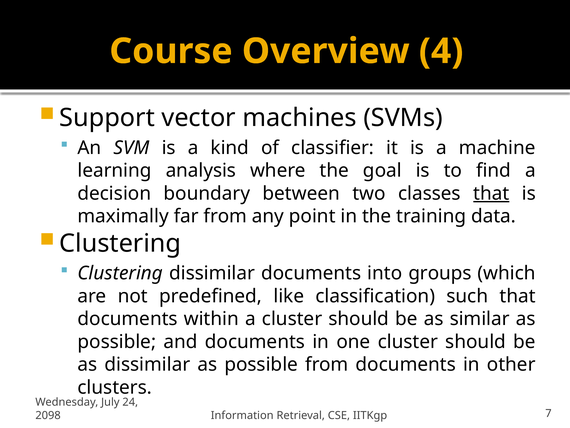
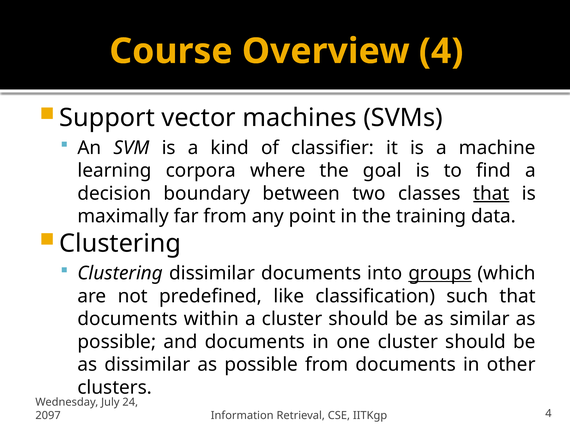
analysis: analysis -> corpora (201, 170)
groups underline: none -> present (440, 273)
2098: 2098 -> 2097 (48, 415)
IITKgp 7: 7 -> 4 (548, 413)
